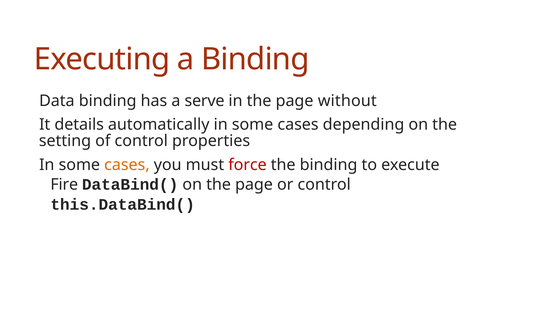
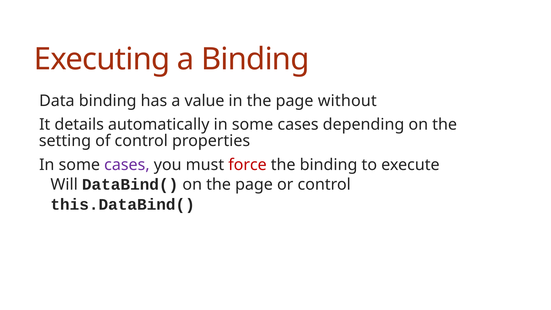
serve: serve -> value (205, 101)
cases colour: orange -> purple (127, 165)
Fire: Fire -> Will (64, 185)
